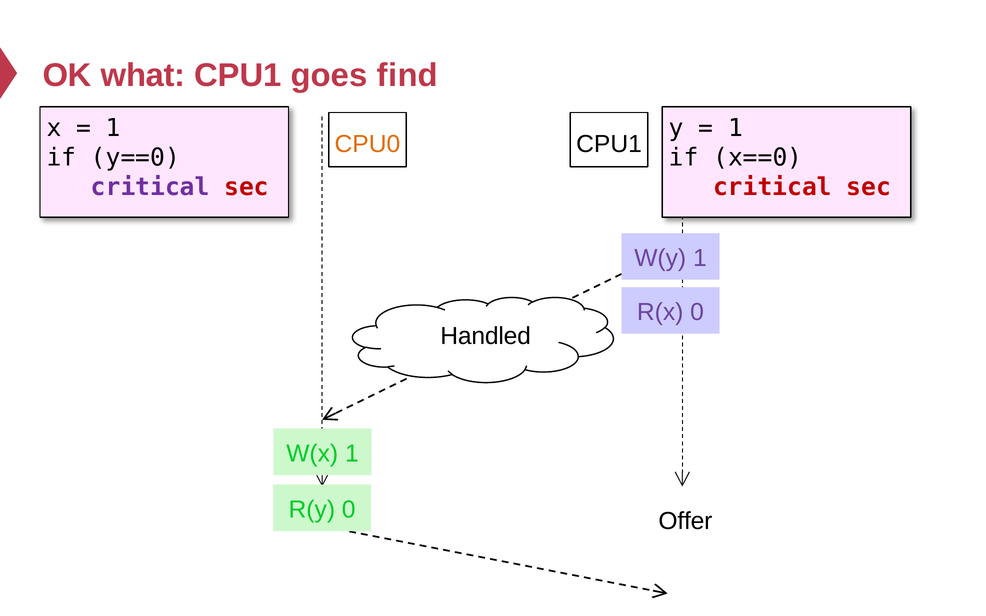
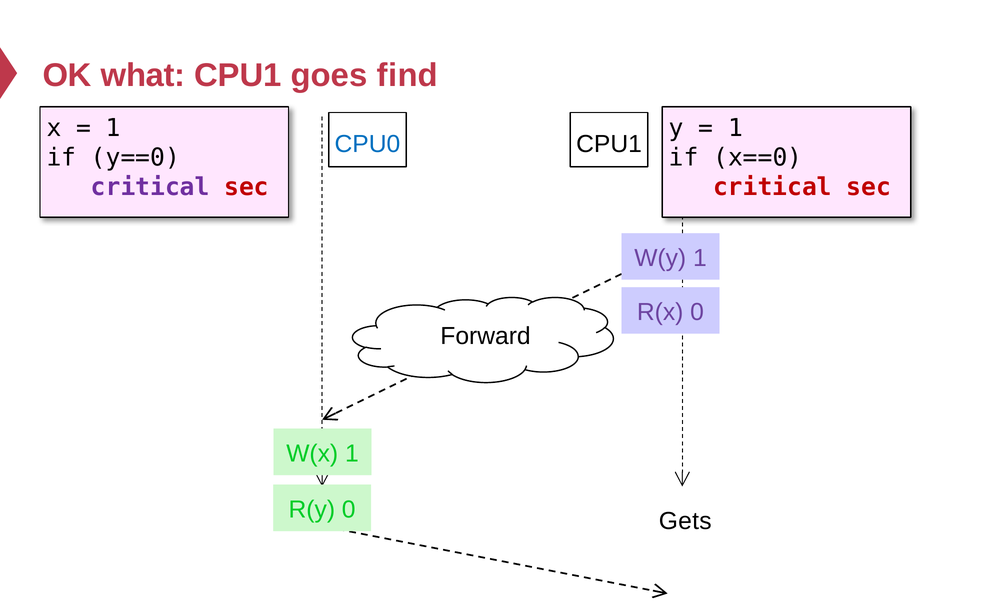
CPU0 colour: orange -> blue (367, 144)
Handled: Handled -> Forward (486, 336)
Offer: Offer -> Gets (685, 521)
